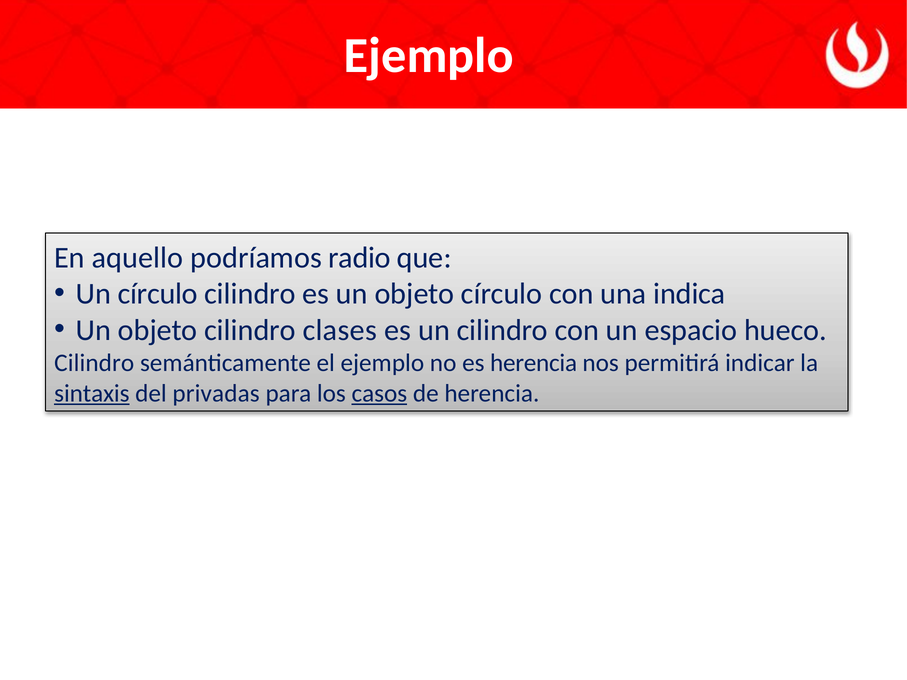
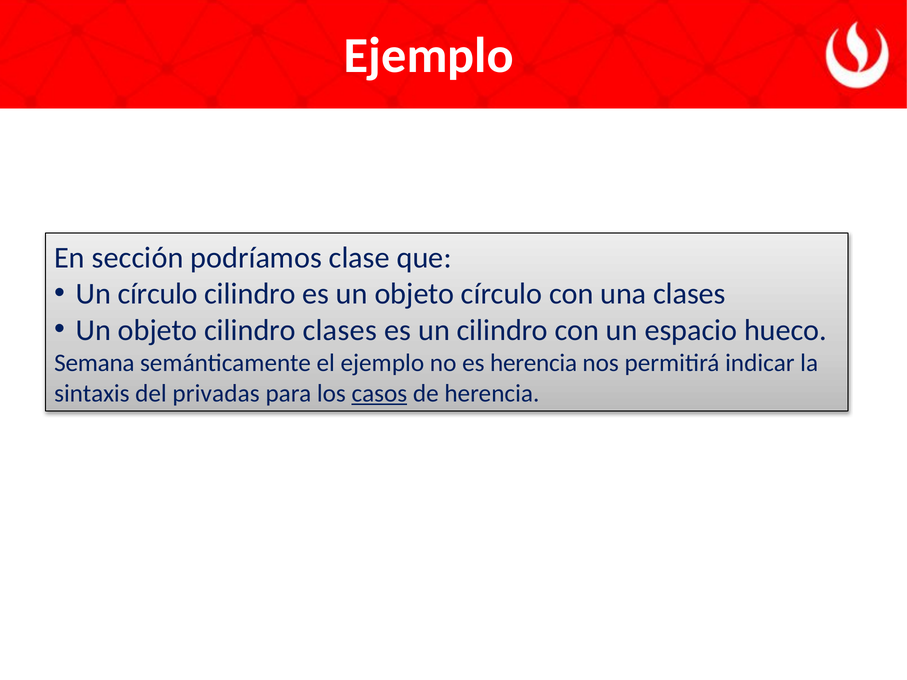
aquello: aquello -> sección (138, 258)
radio: radio -> clase (359, 258)
una indica: indica -> clases (689, 294)
Cilindro: Cilindro -> Semana (94, 363)
sintaxis underline: present -> none (92, 393)
